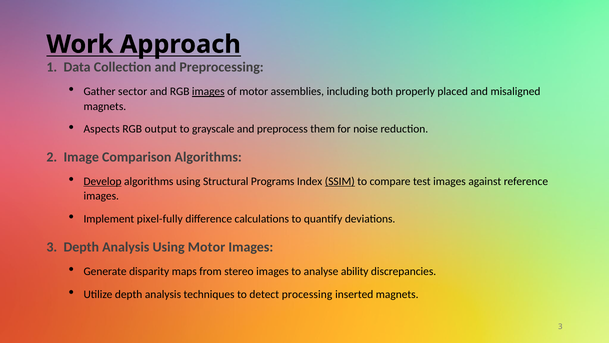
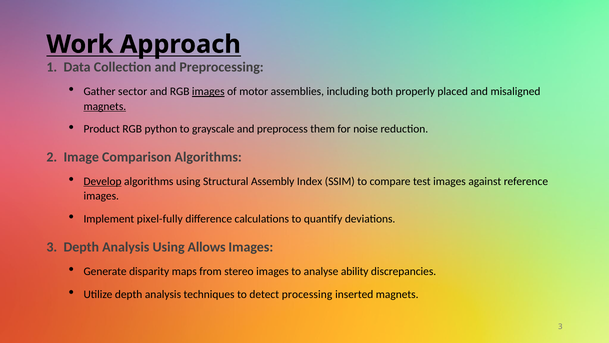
magnets underline: none -> present (105, 106)
Aspects: Aspects -> Product (102, 129)
output: output -> python (161, 129)
Programs: Programs -> Assembly (273, 181)
SSIM underline: present -> none (340, 181)
Using Motor: Motor -> Allows (207, 247)
